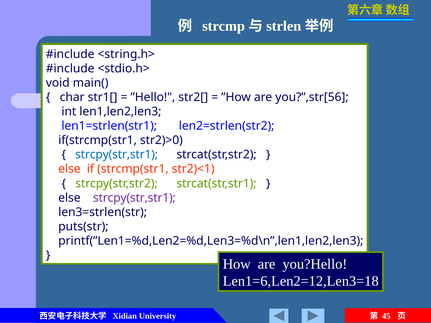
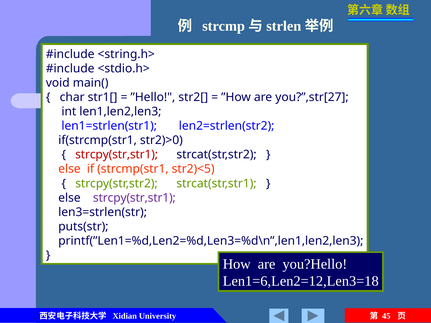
you?”,str[56: you?”,str[56 -> you?”,str[27 (312, 97)
strcpy(str,str1 colour: blue -> red (117, 155)
str2)<1: str2)<1 -> str2)<5 (193, 169)
